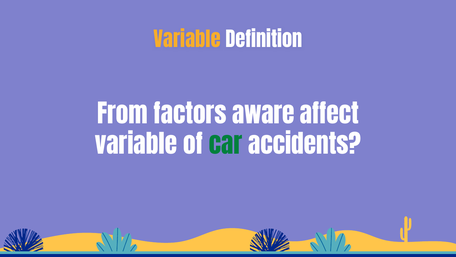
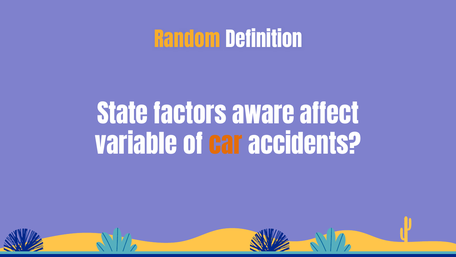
Variable: Variable -> Random (187, 40)
From: From -> State (122, 115)
car colour: green -> orange (225, 145)
